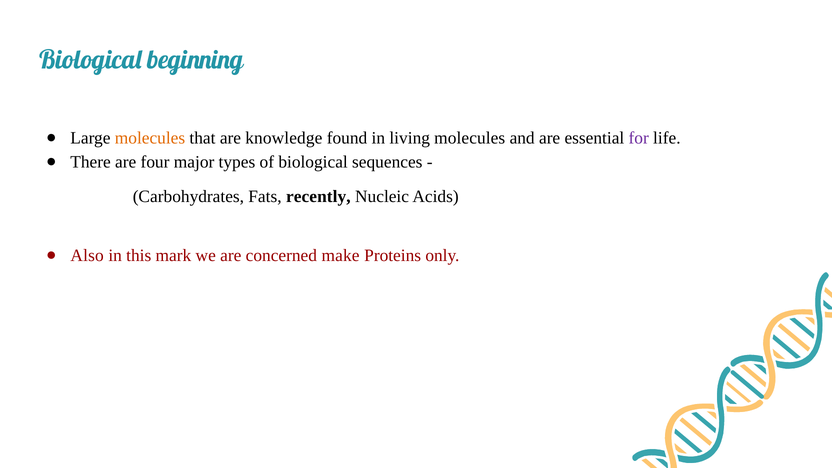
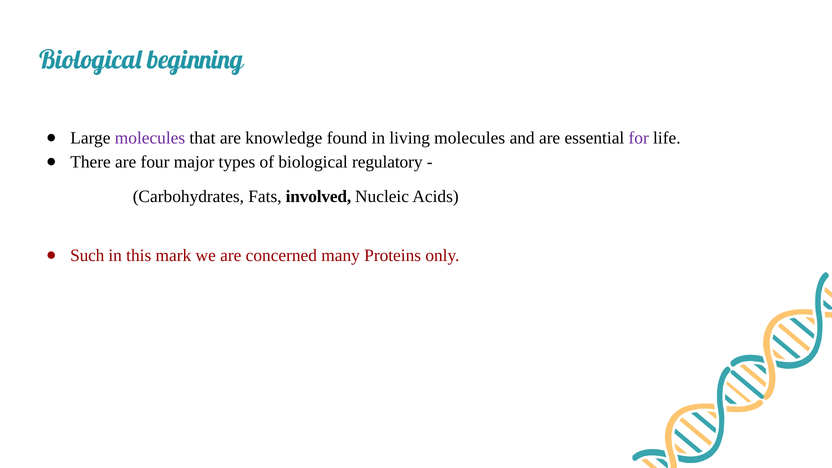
molecules colour: orange -> purple (150, 138)
sequences: sequences -> regulatory (387, 162)
recently: recently -> involved (319, 196)
Also: Also -> Such (87, 256)
make: make -> many (341, 256)
